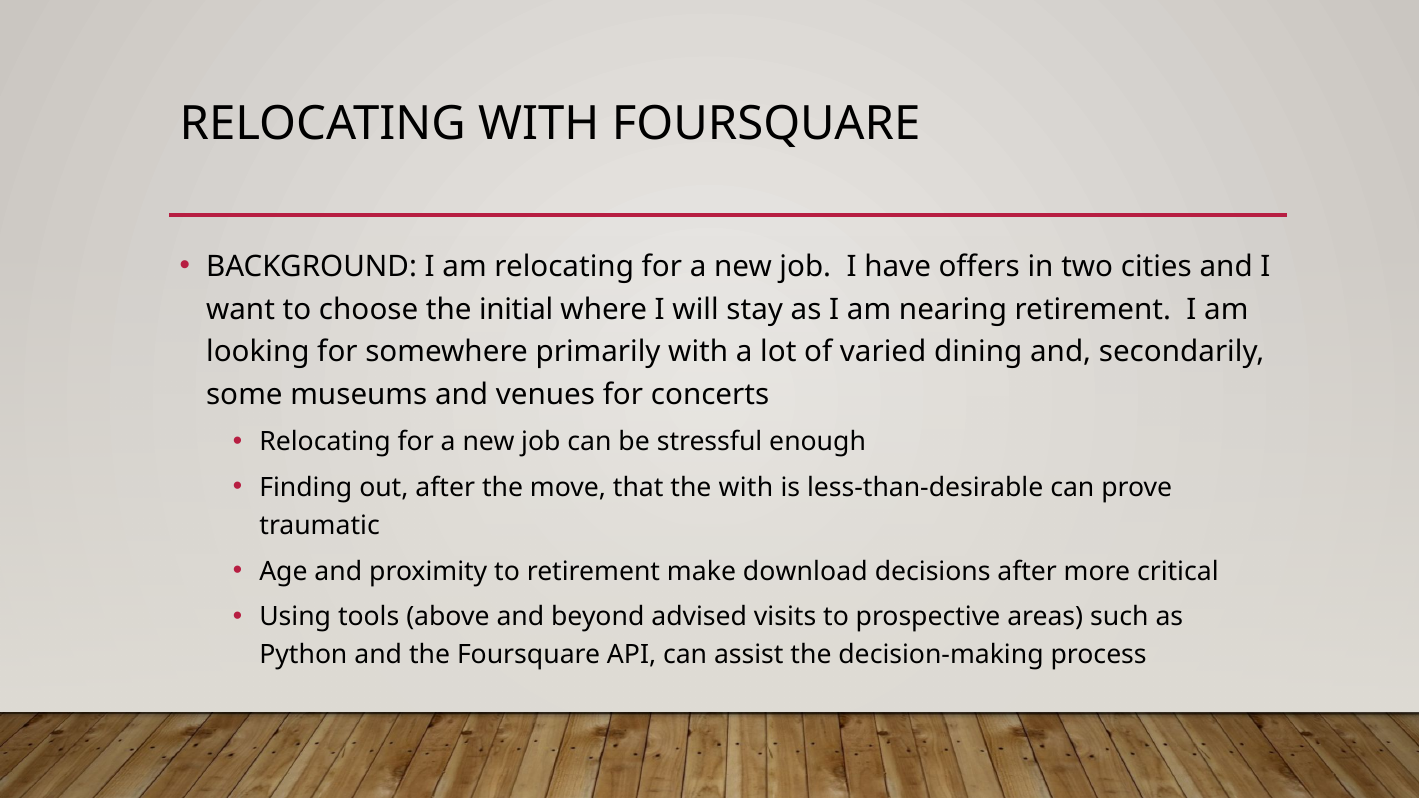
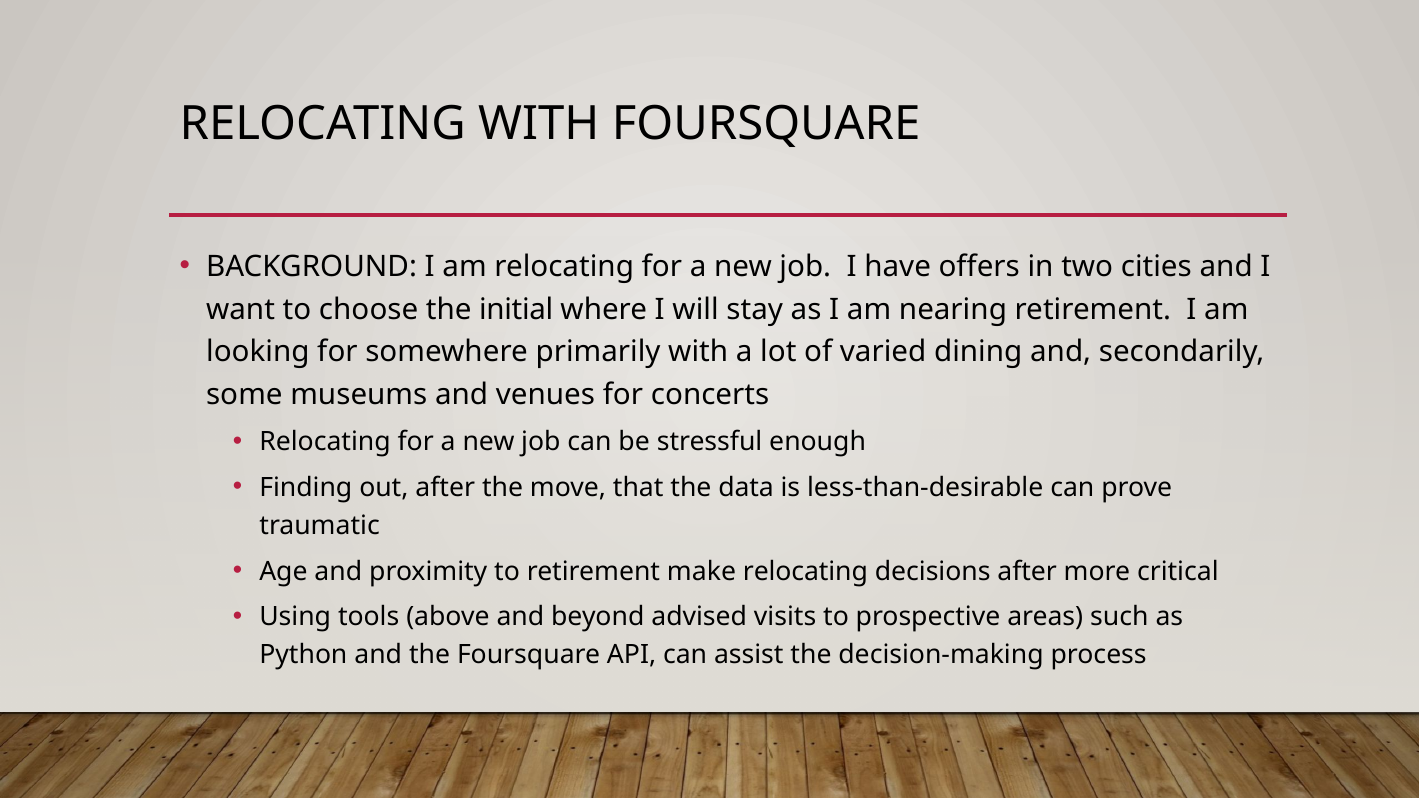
the with: with -> data (746, 487)
make download: download -> relocating (805, 571)
